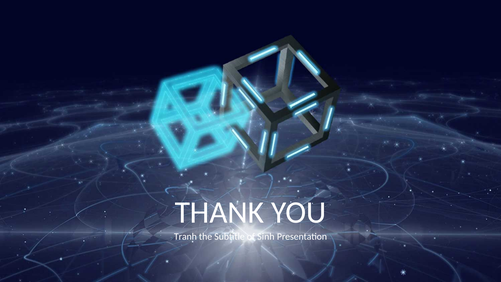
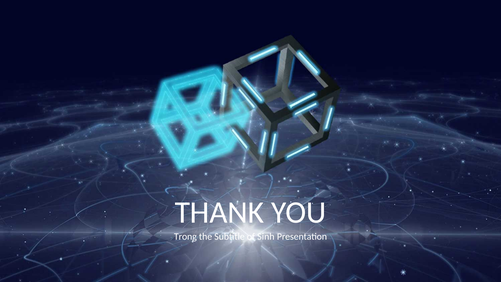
Tranh: Tranh -> Trong (185, 237)
